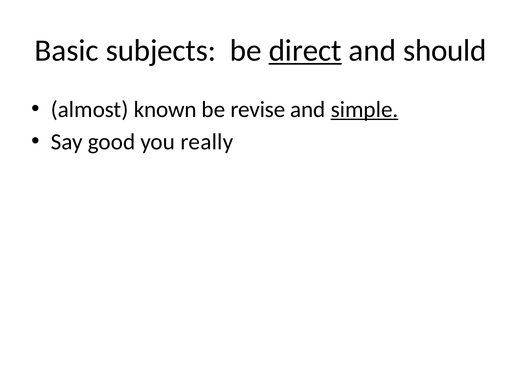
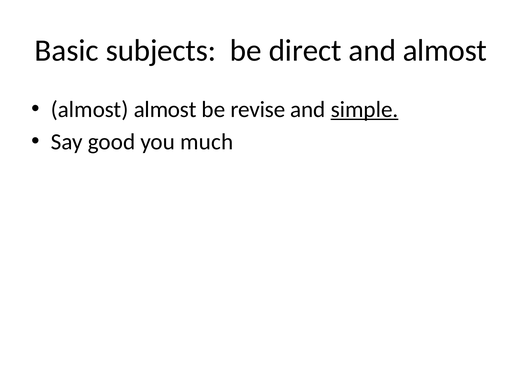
direct underline: present -> none (305, 50)
and should: should -> almost (445, 50)
almost known: known -> almost (165, 109)
really: really -> much (207, 142)
